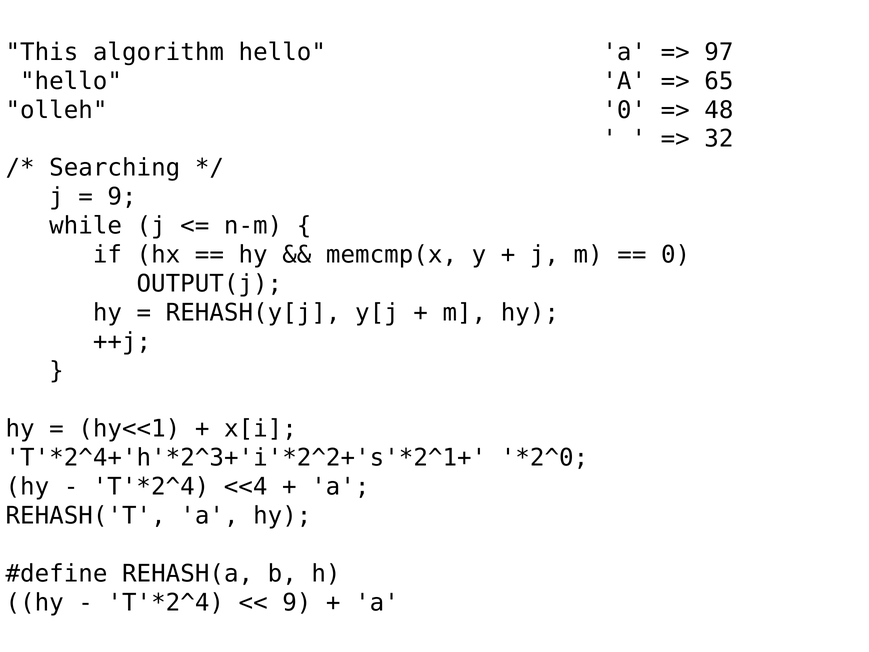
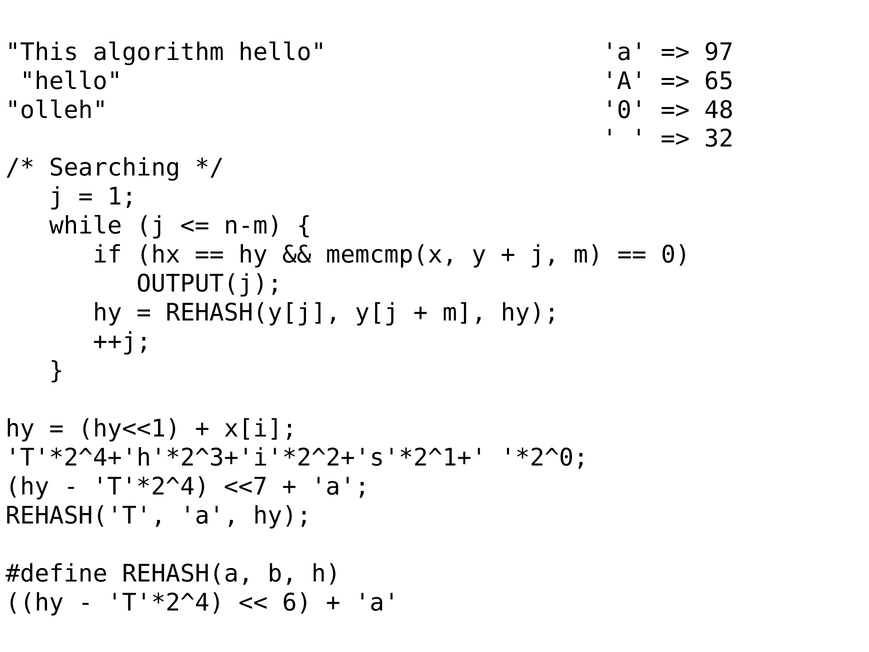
9: 9 -> 1 (122, 197)
<<4: <<4 -> <<7 (246, 487)
9: 9 -> 6 (297, 603)
